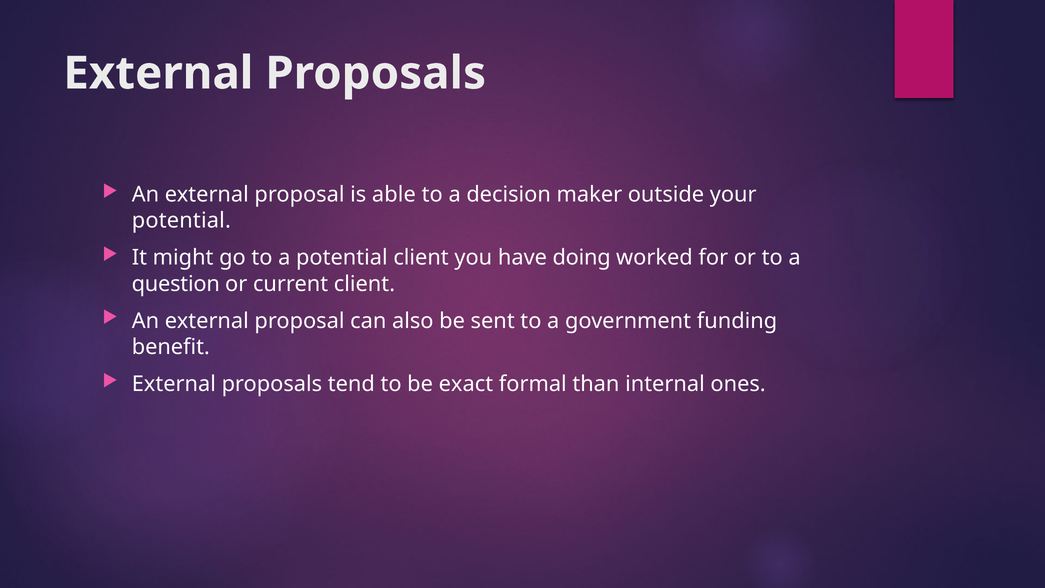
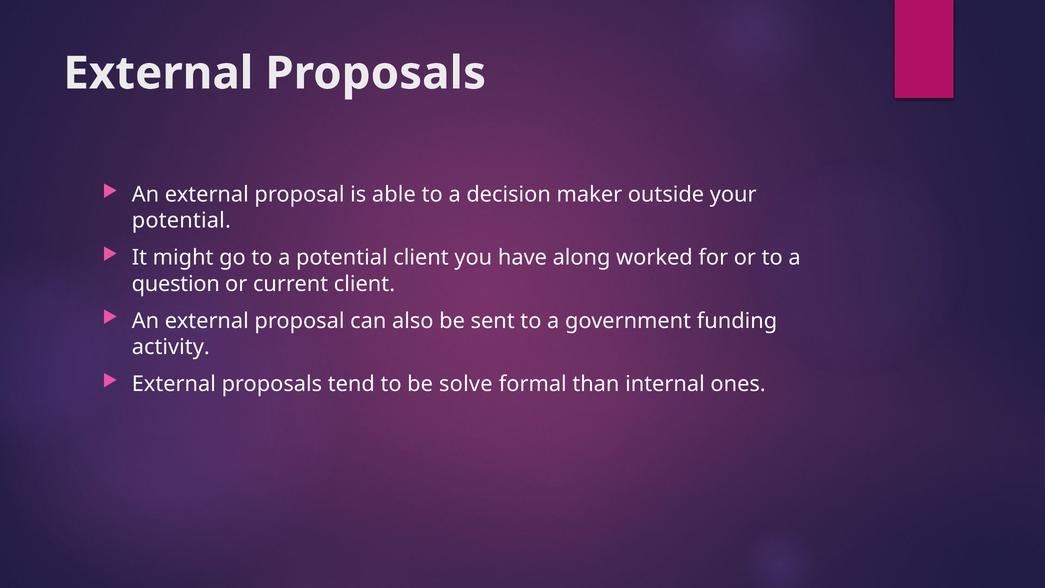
doing: doing -> along (582, 258)
benefit: benefit -> activity (171, 347)
exact: exact -> solve (466, 384)
